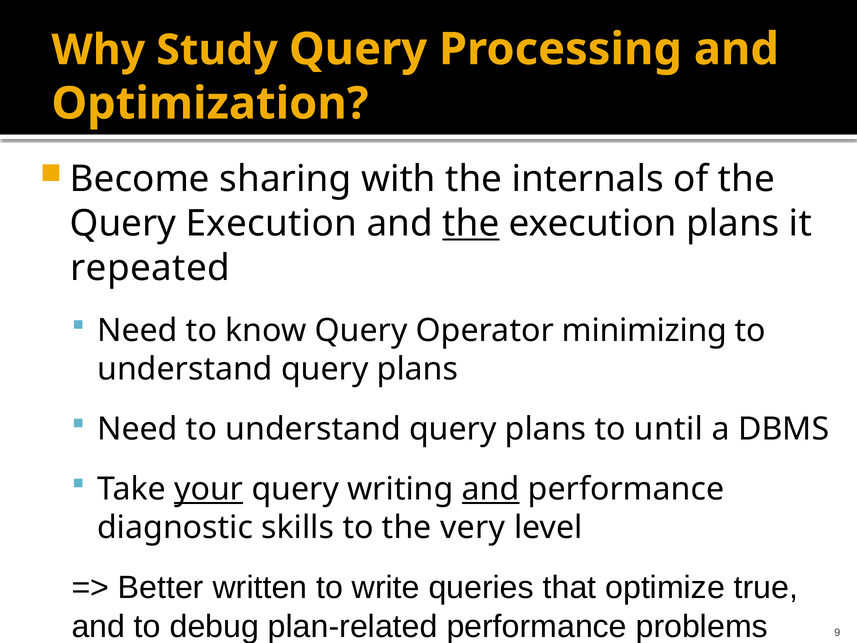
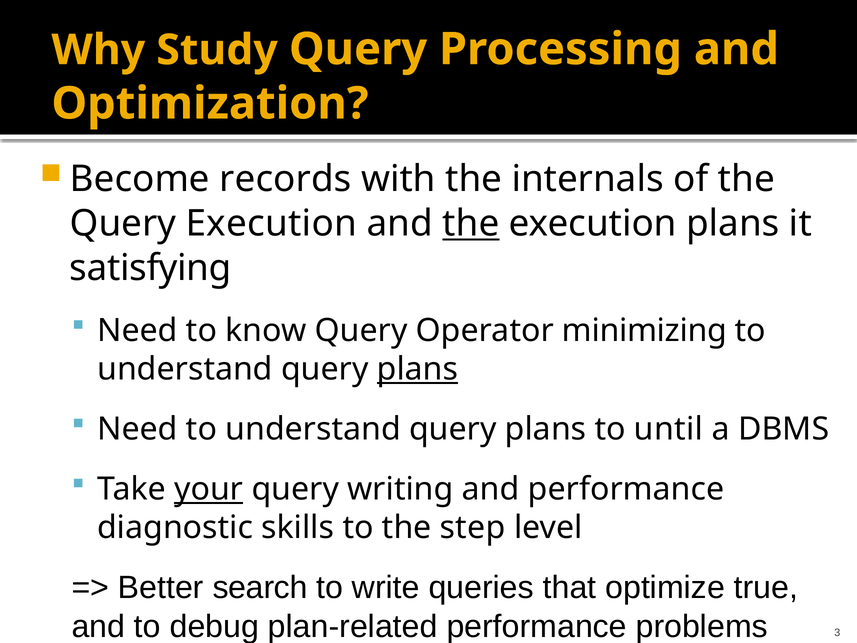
sharing: sharing -> records (285, 179)
repeated: repeated -> satisfying (151, 268)
plans underline: none -> present (417, 369)
and underline: present -> none (491, 489)
very: very -> step (473, 528)
written: written -> search (260, 588)
9: 9 -> 3 (837, 632)
